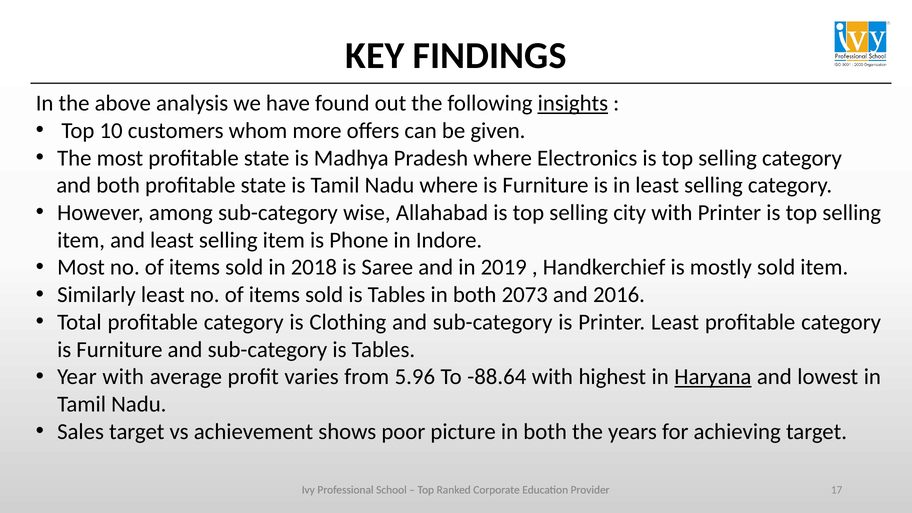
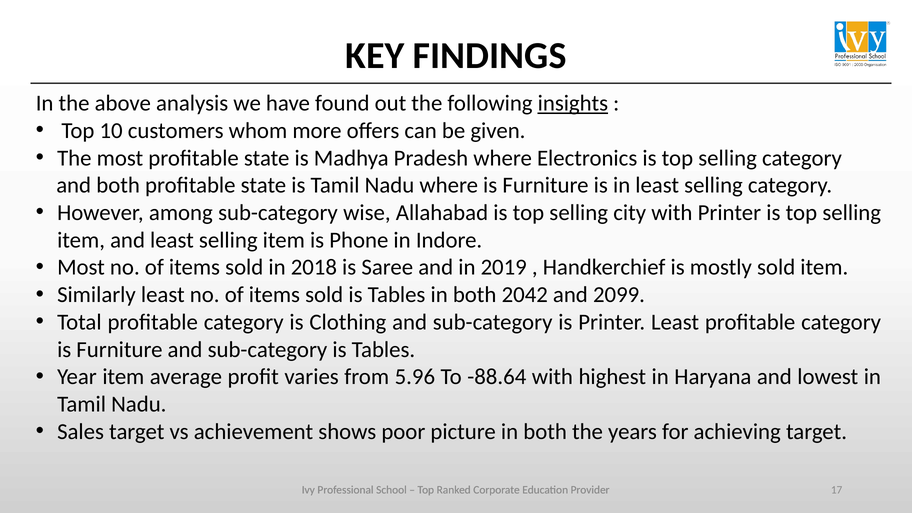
2073: 2073 -> 2042 (525, 295)
2016: 2016 -> 2099 (619, 295)
Year with: with -> item (123, 377)
Haryana underline: present -> none (713, 377)
